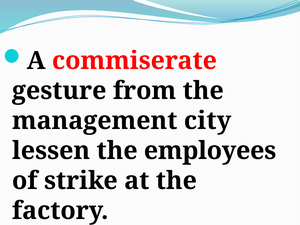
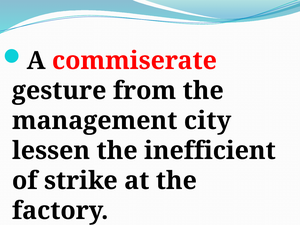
employees: employees -> inefficient (210, 151)
